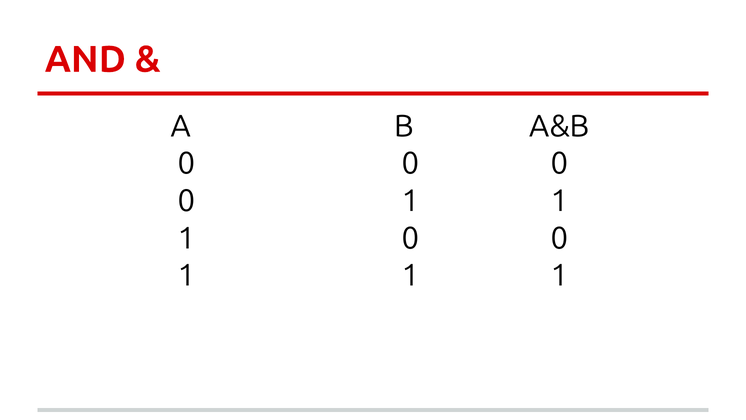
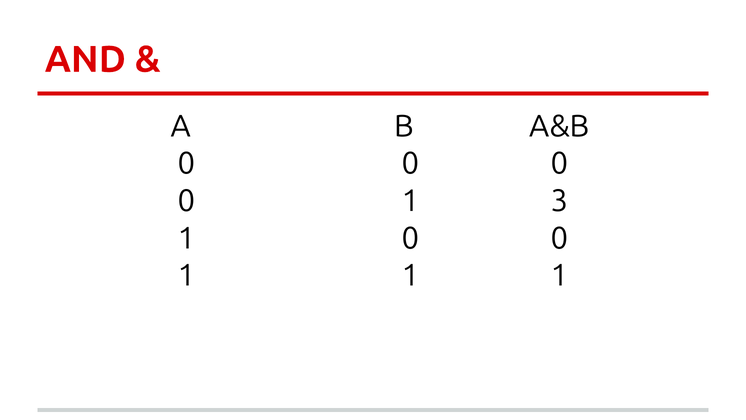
1: 1 -> 3 (559, 201)
